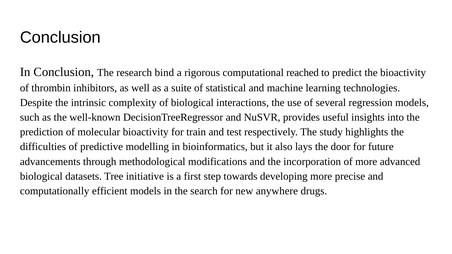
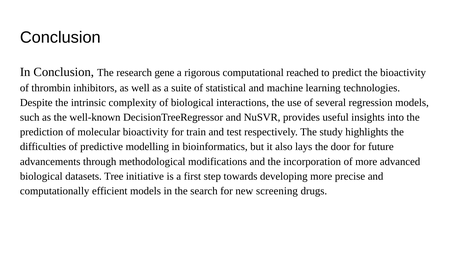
bind: bind -> gene (164, 73)
anywhere: anywhere -> screening (277, 191)
